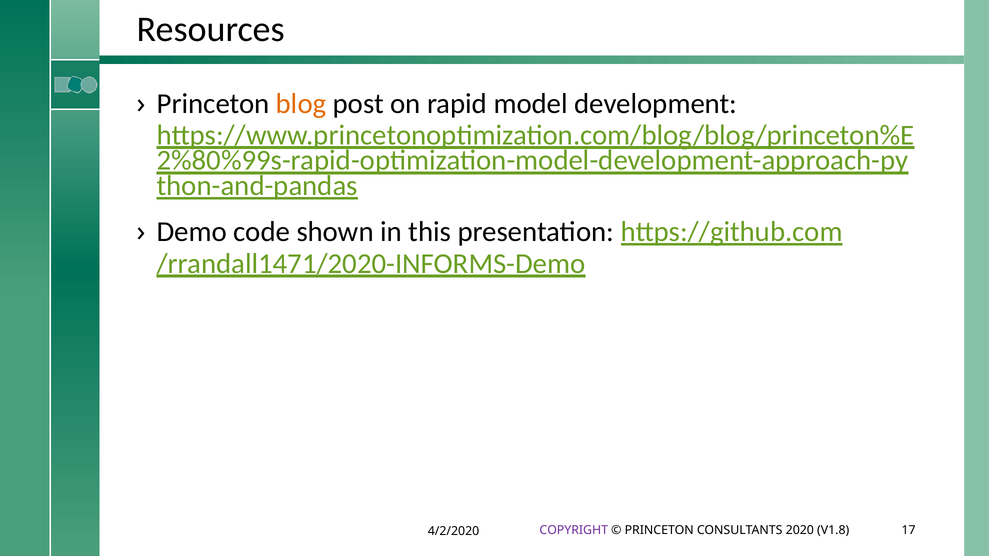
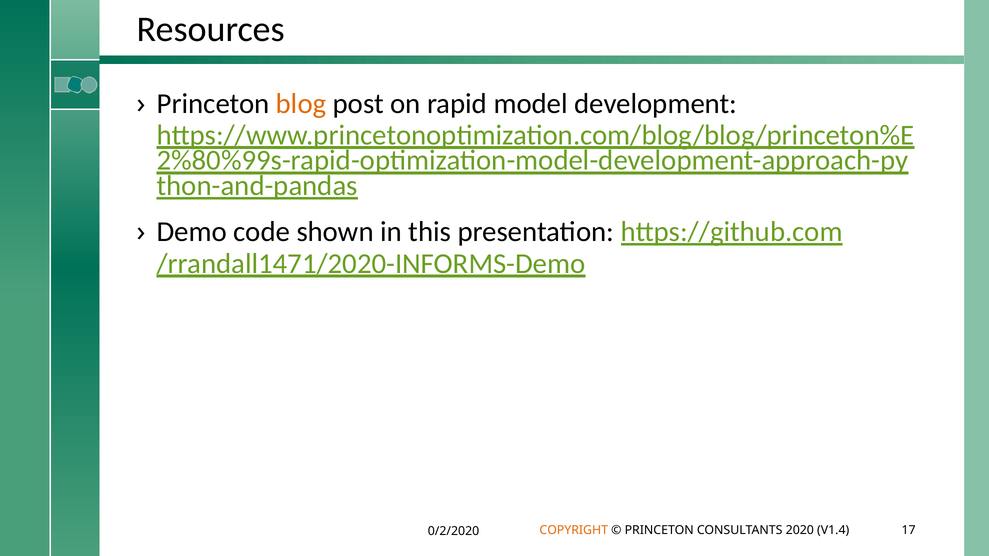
COPYRIGHT colour: purple -> orange (574, 530)
V1.8: V1.8 -> V1.4 (833, 530)
4/2/2020: 4/2/2020 -> 0/2/2020 (454, 531)
